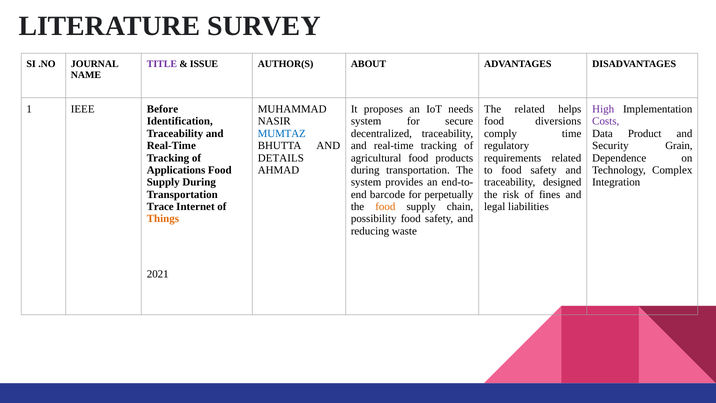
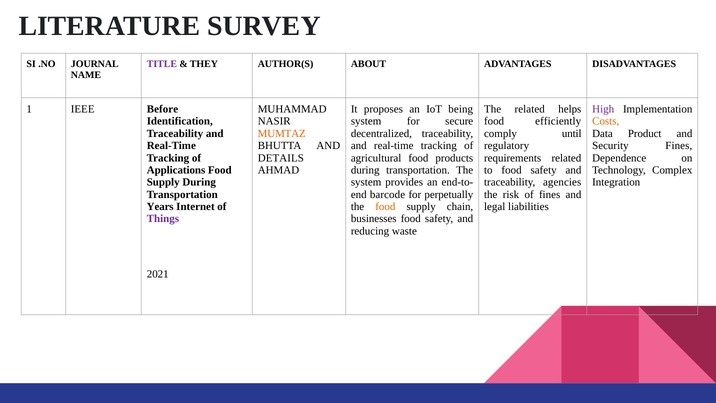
ISSUE: ISSUE -> THEY (204, 64)
needs: needs -> being (461, 109)
diversions: diversions -> efficiently (558, 121)
Costs colour: purple -> orange (606, 121)
MUMTAZ colour: blue -> orange (282, 133)
time: time -> until (572, 133)
Security Grain: Grain -> Fines (679, 146)
designed: designed -> agencies (562, 182)
Trace: Trace -> Years (160, 207)
Things colour: orange -> purple (163, 219)
possibility: possibility -> businesses (374, 219)
